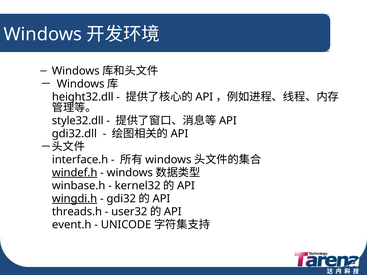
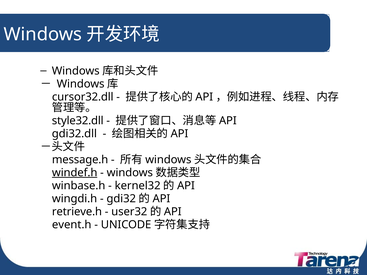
height32.dll: height32.dll -> cursor32.dll (83, 97)
interface.h: interface.h -> message.h (80, 160)
wingdi.h underline: present -> none (75, 199)
threads.h: threads.h -> retrieve.h (77, 212)
